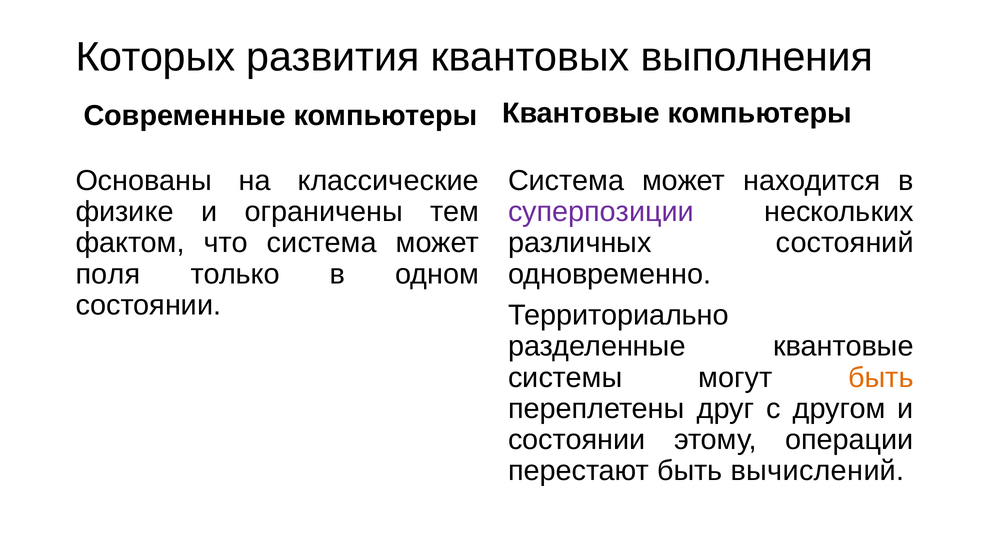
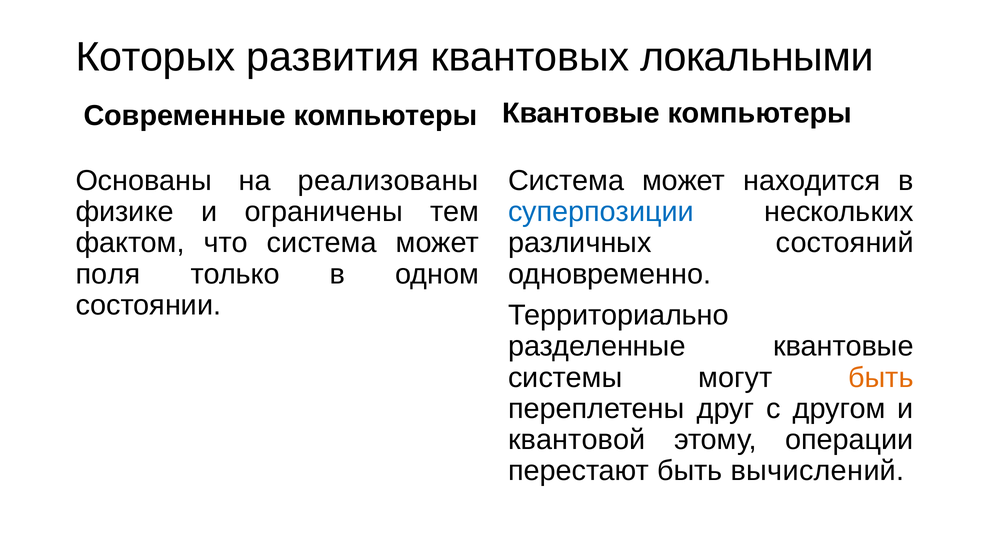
выполнения: выполнения -> локальными (757, 57)
классические: классические -> реализованы (388, 181)
суперпозиции colour: purple -> blue (601, 212)
состоянии: состоянии -> квантовой (577, 440)
